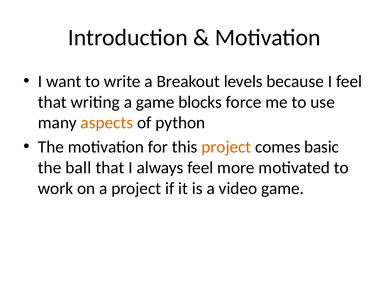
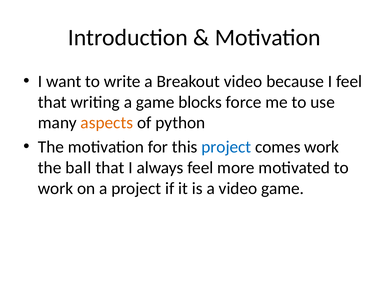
Breakout levels: levels -> video (243, 82)
project colour: orange -> blue (226, 147)
comes basic: basic -> work (322, 147)
